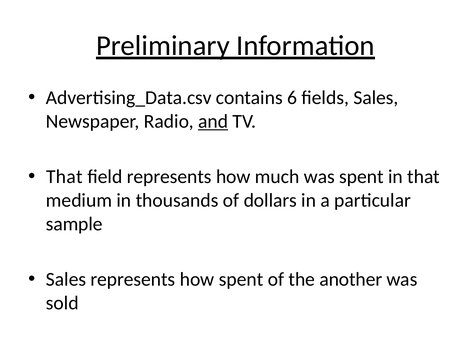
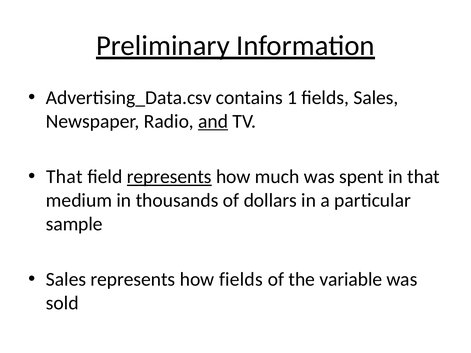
6: 6 -> 1 (292, 98)
represents underline: none -> present (169, 177)
how spent: spent -> fields (241, 280)
another: another -> variable (351, 280)
